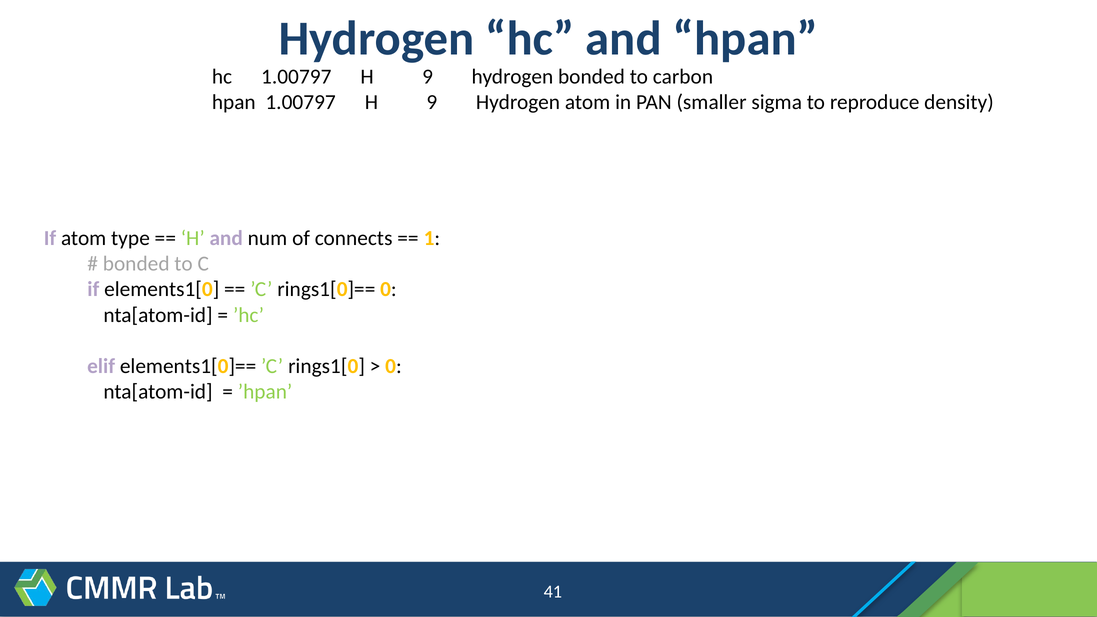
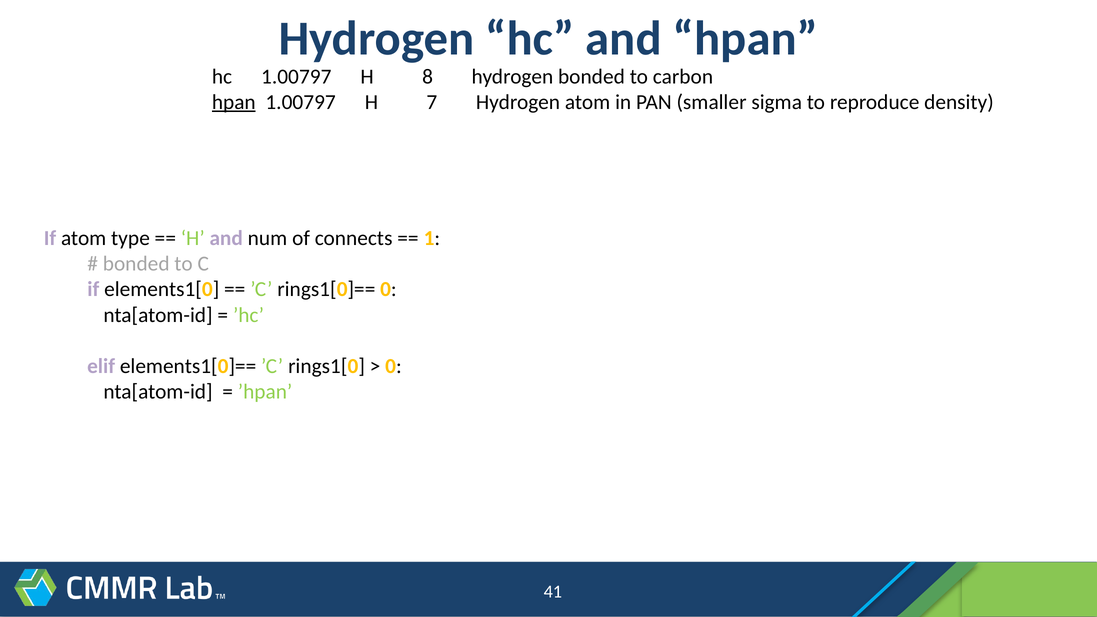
hc 1.00797 H 9: 9 -> 8 (428, 77)
hpan underline: none -> present (234, 102)
9: 9 -> 7 (432, 102)
